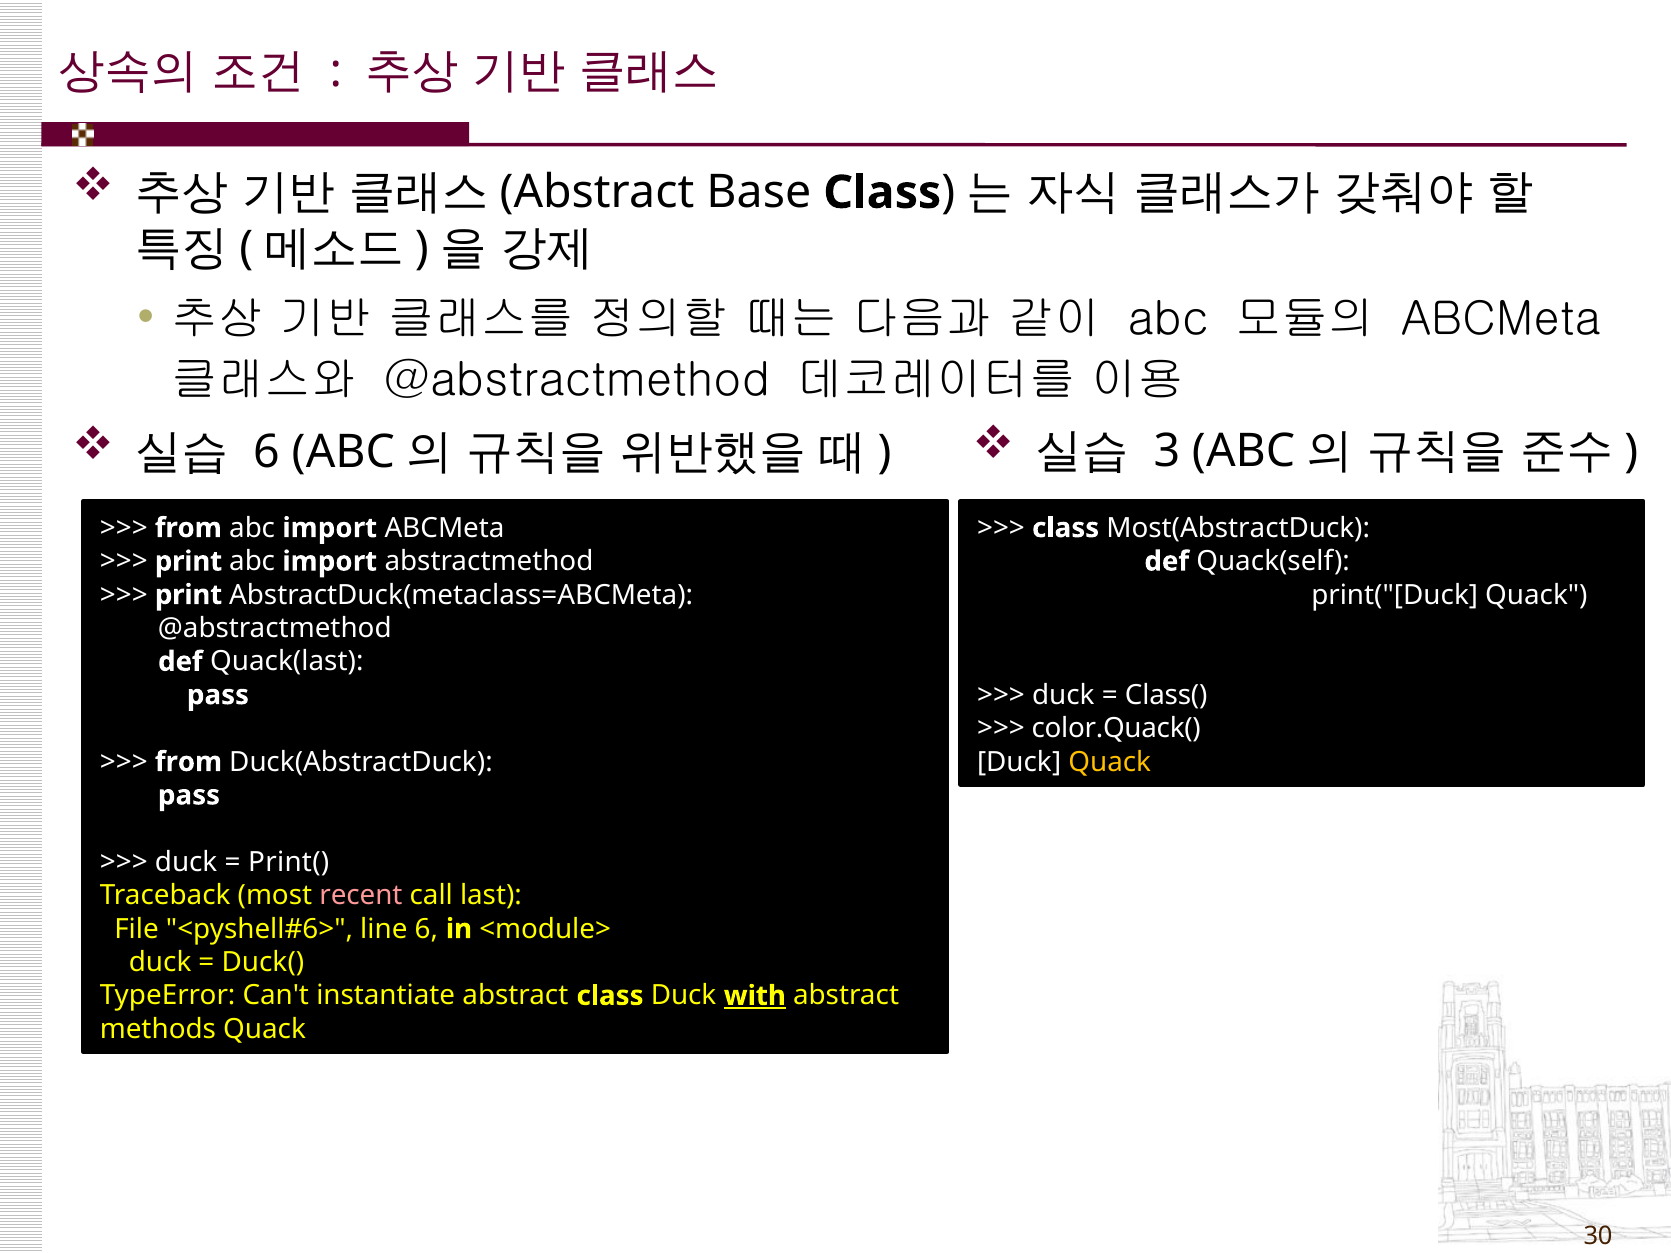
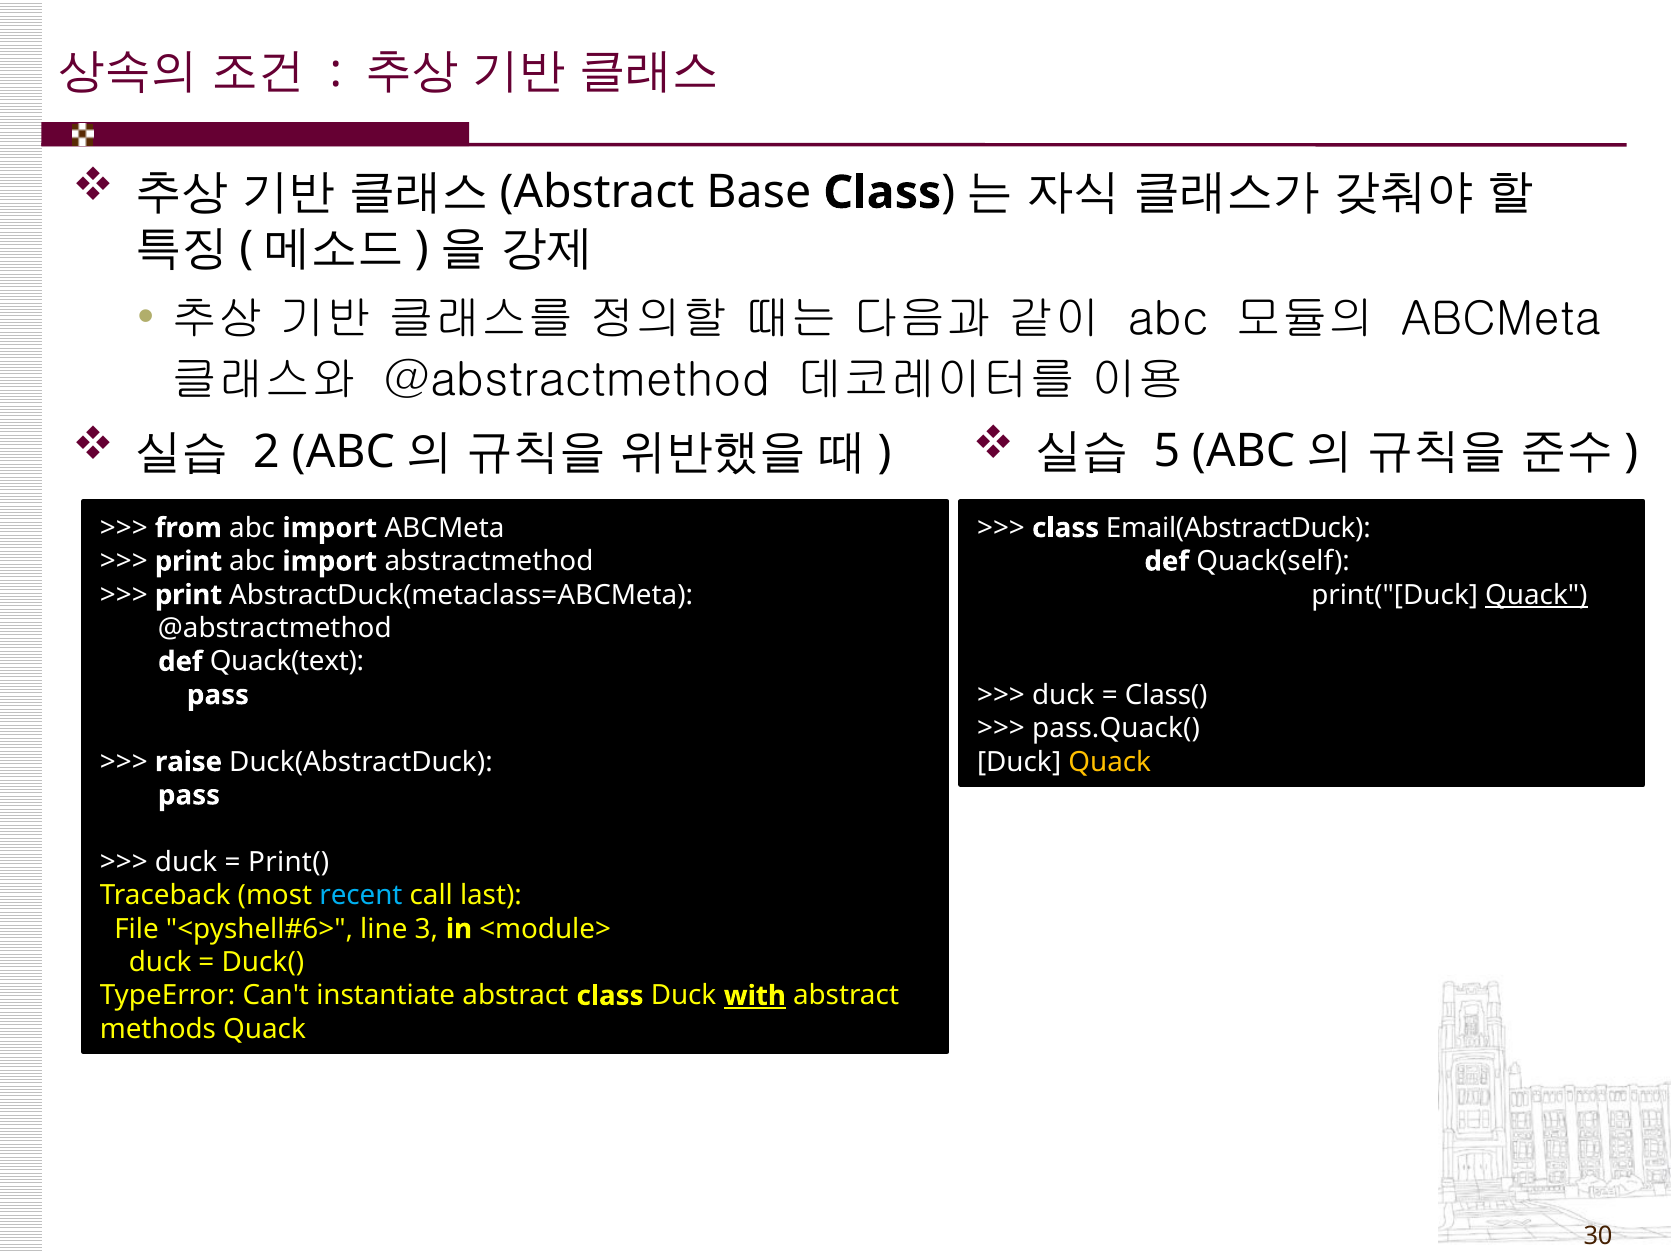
3: 3 -> 5 (1167, 451)
6: 6 -> 2 (267, 452)
Most(AbstractDuck: Most(AbstractDuck -> Email(AbstractDuck (1238, 528)
Quack underline: none -> present (1536, 595)
Quack(last: Quack(last -> Quack(text (287, 662)
color.Quack(: color.Quack( -> pass.Quack( (1116, 729)
from: from -> raise (189, 762)
recent colour: pink -> light blue (361, 896)
line 6: 6 -> 3 (426, 929)
